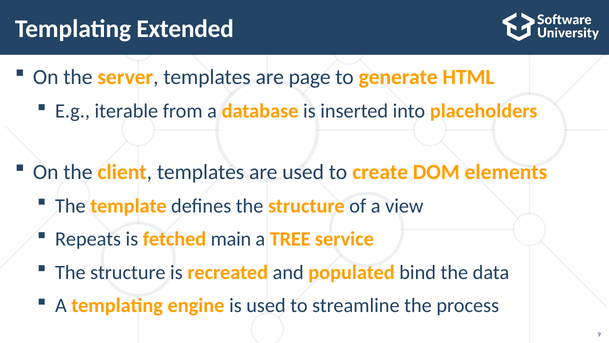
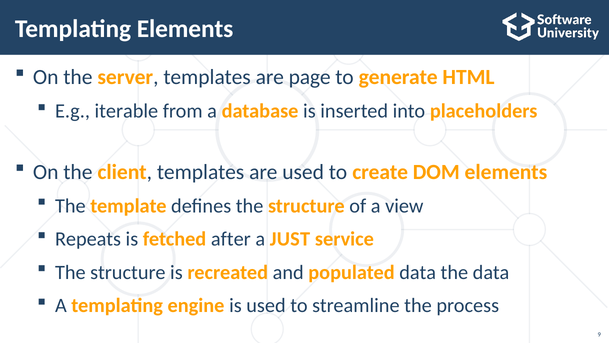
Templating Extended: Extended -> Elements (185, 29)
main: main -> after (231, 239)
TREE: TREE -> JUST (290, 239)
populated bind: bind -> data (418, 272)
